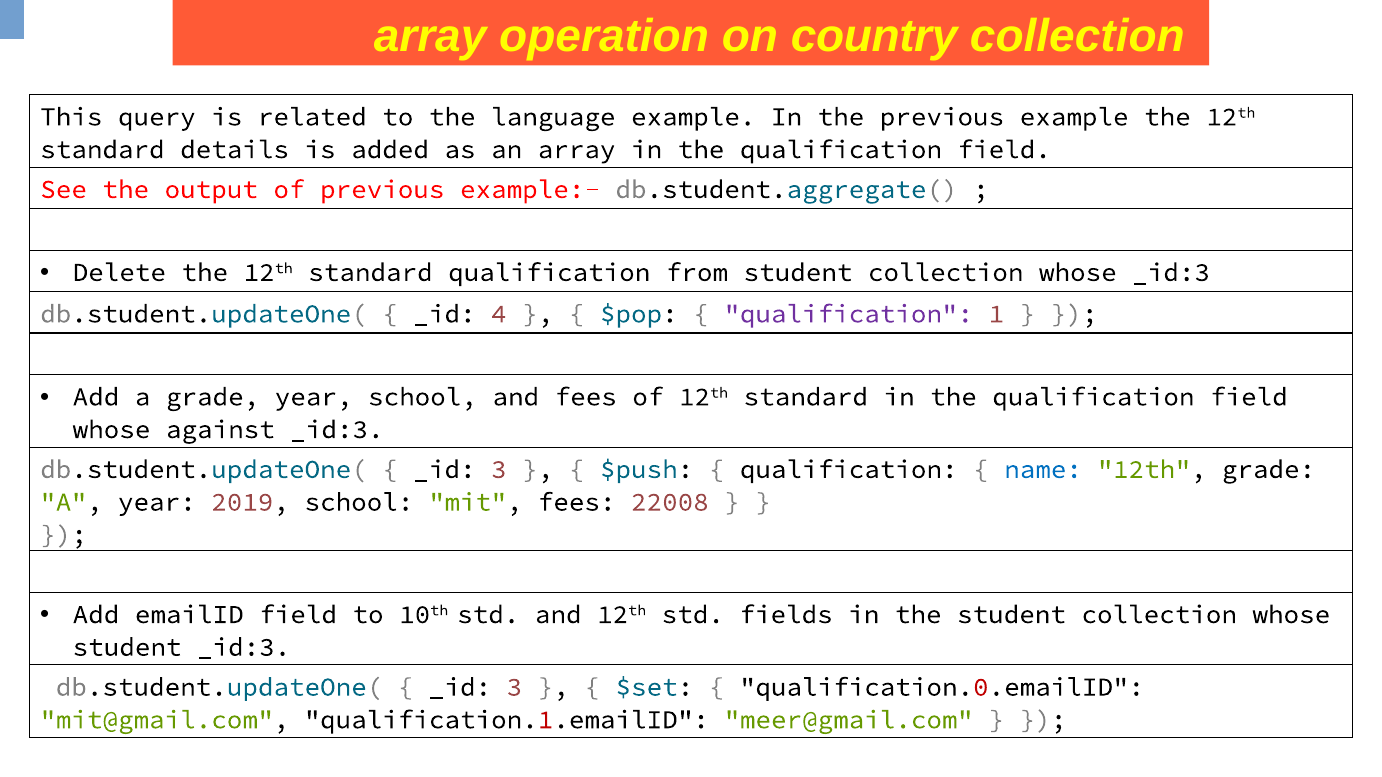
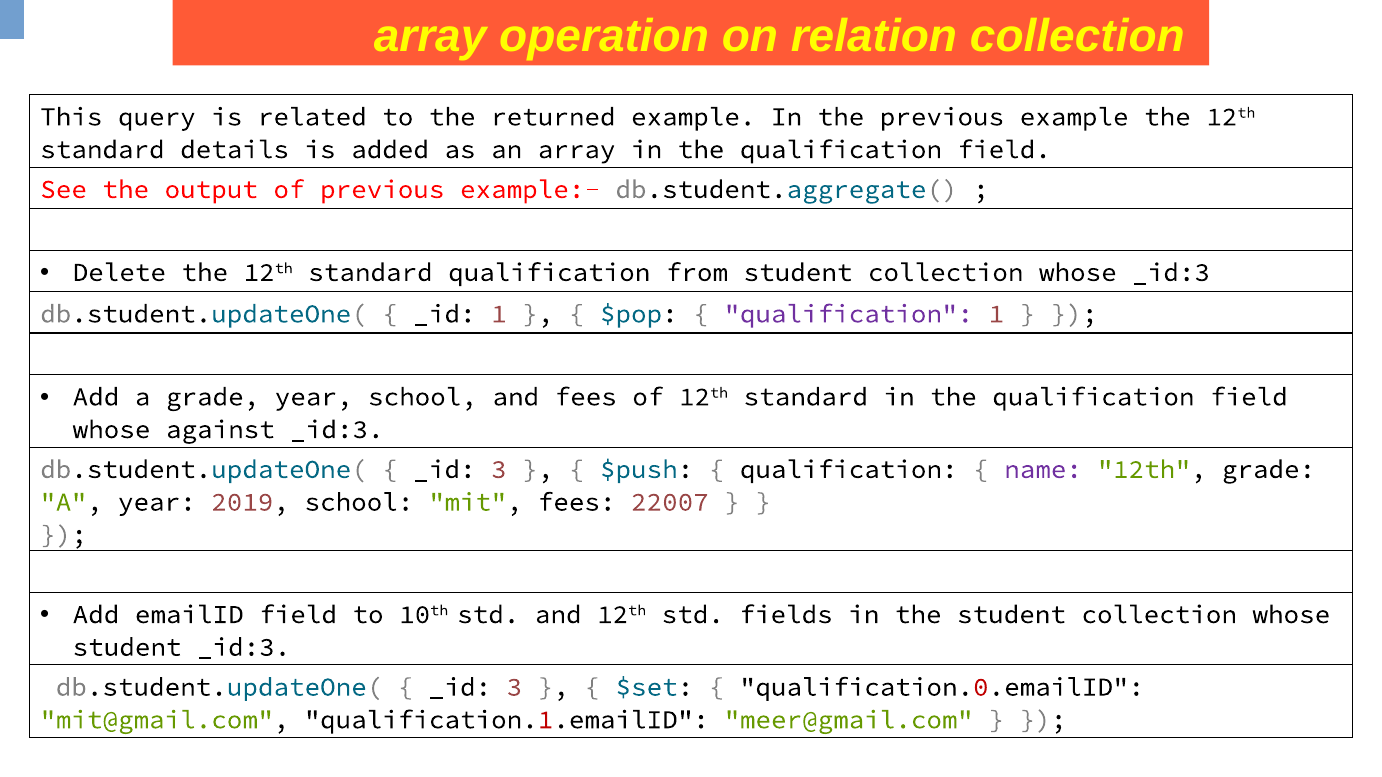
country: country -> relation (874, 36)
language: language -> returned (553, 117)
4: 4 -> 1 (499, 314)
name colour: blue -> purple (1043, 470)
22008: 22008 -> 22007 (670, 502)
